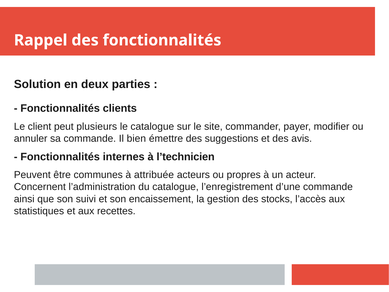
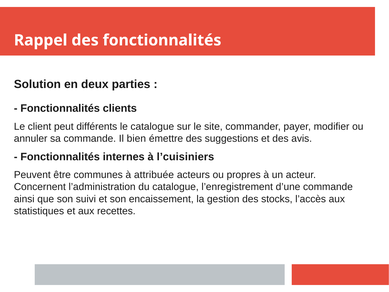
plusieurs: plusieurs -> différents (97, 126)
l’technicien: l’technicien -> l’cuisiniers (185, 157)
